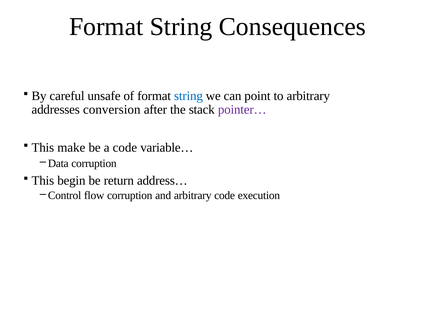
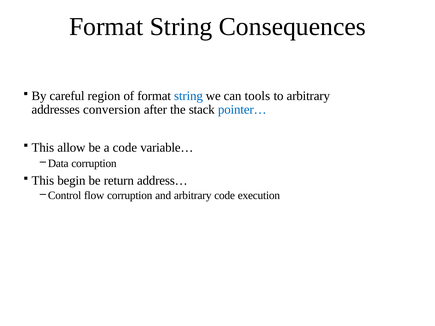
unsafe: unsafe -> region (104, 96)
point: point -> tools (257, 96)
pointer… colour: purple -> blue (242, 110)
make: make -> allow (71, 148)
